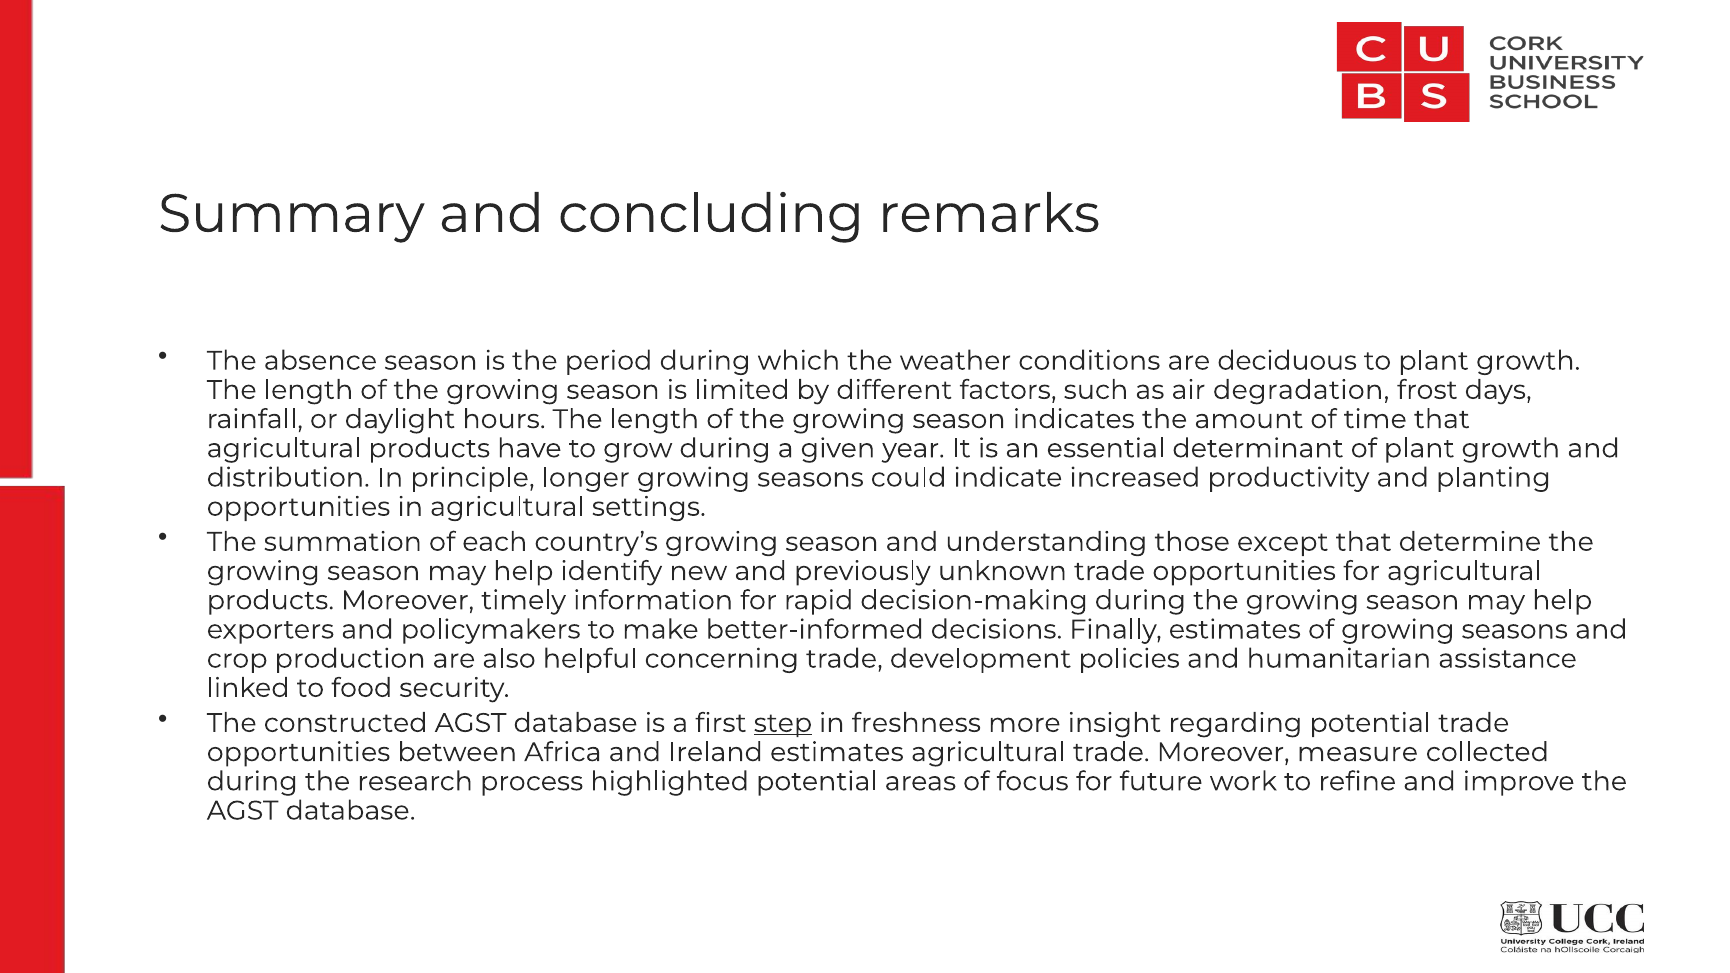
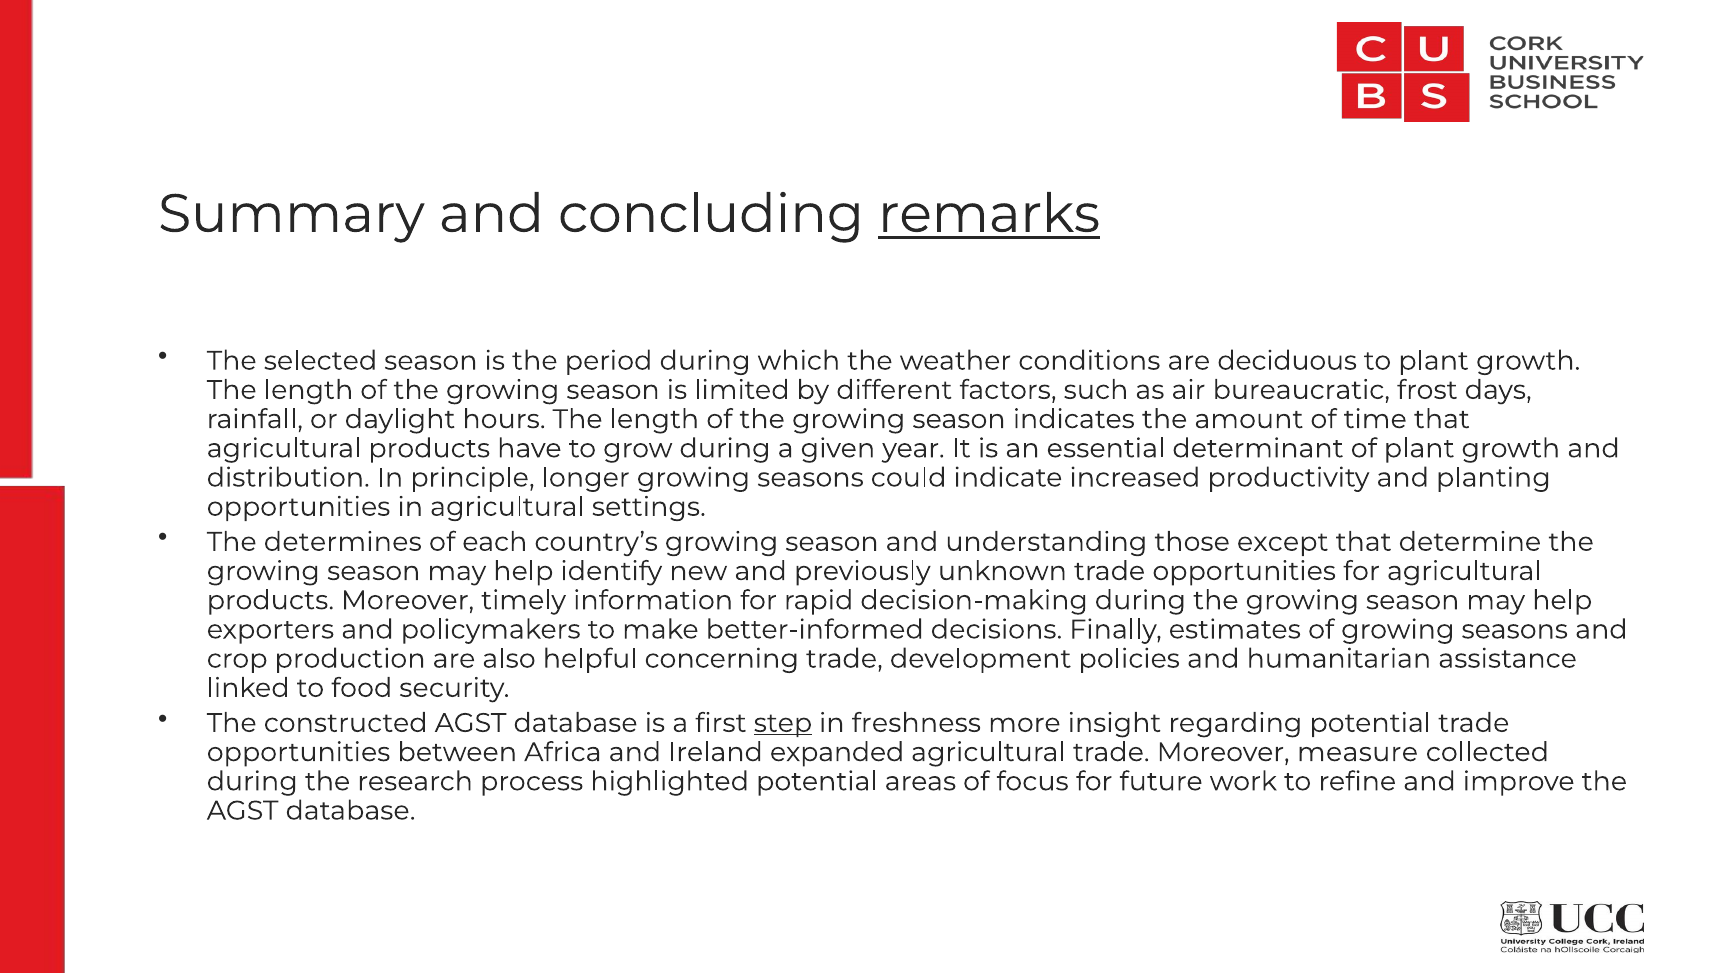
remarks underline: none -> present (989, 214)
absence: absence -> selected (320, 361)
degradation: degradation -> bureaucratic (1301, 390)
summation: summation -> determines (343, 542)
Ireland estimates: estimates -> expanded (837, 752)
